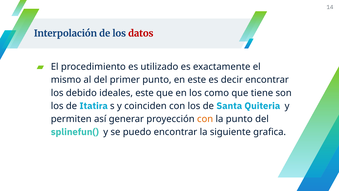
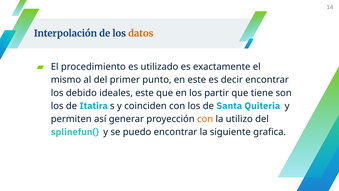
datos colour: red -> orange (141, 33)
como: como -> partir (217, 93)
la punto: punto -> utilizo (239, 119)
